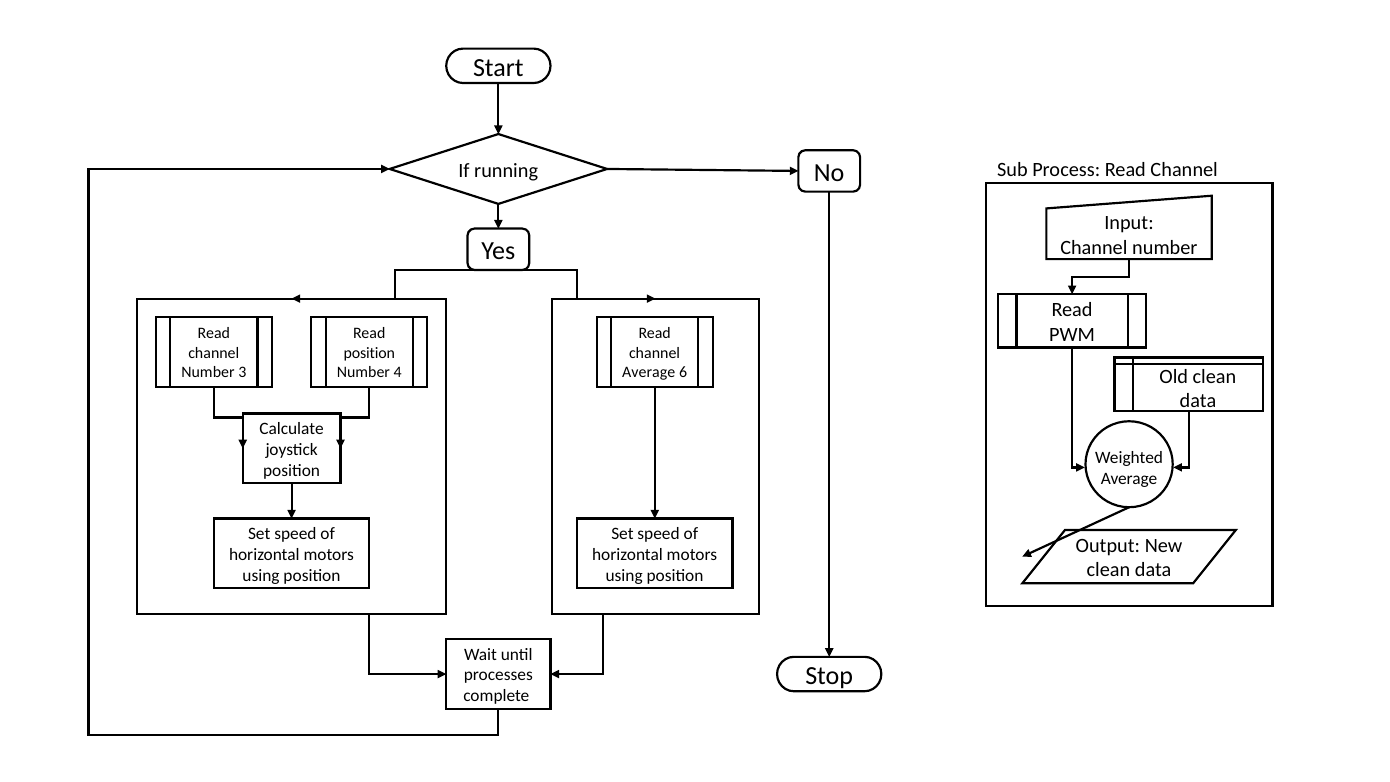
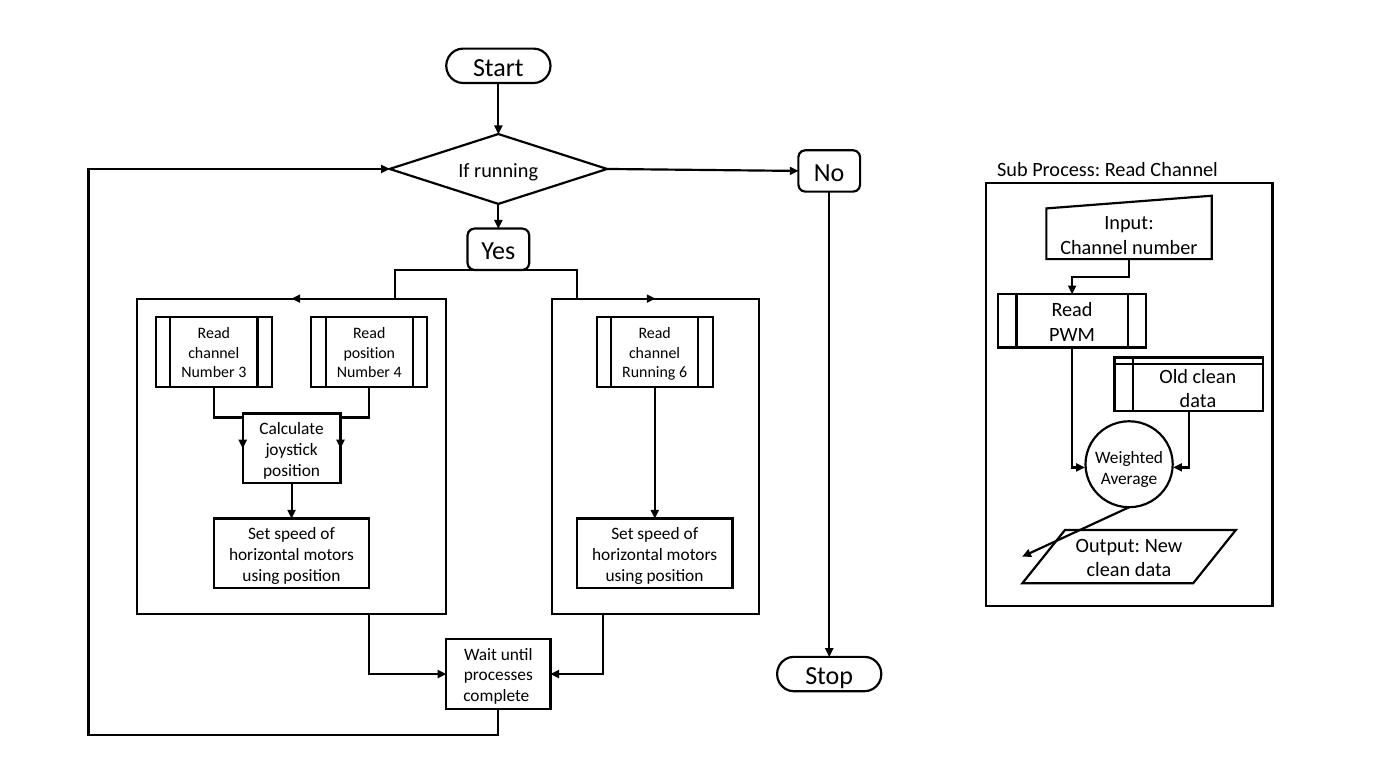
Average: Average -> Running (649, 372)
